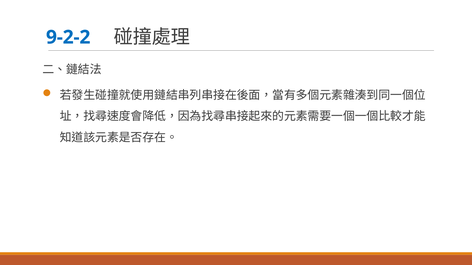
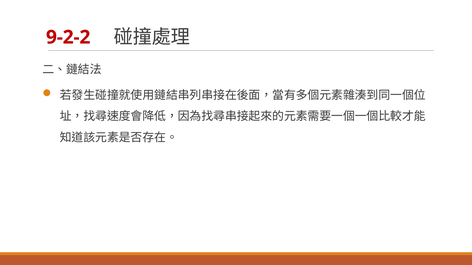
9-2-2 colour: blue -> red (68, 37)
